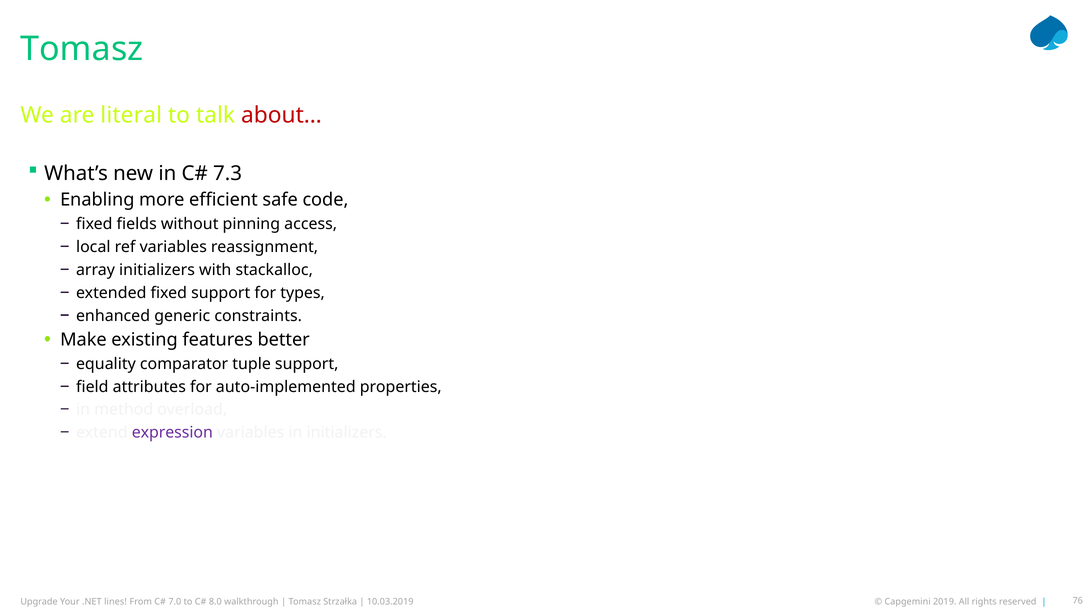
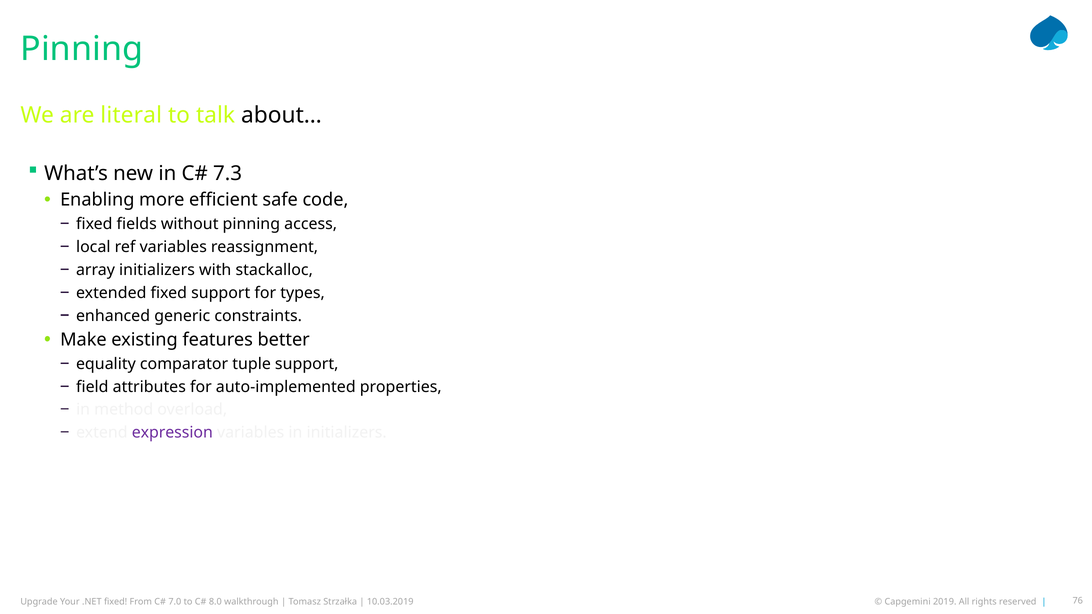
Tomasz: Tomasz -> Pinning (82, 49)
about… colour: red -> black (281, 115)
lines: lines -> fixed (116, 602)
